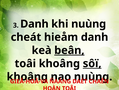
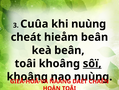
3 Danh: Danh -> Cuûa (34, 24)
hieåm danh: danh -> beân (95, 37)
beân underline: present -> none (69, 50)
